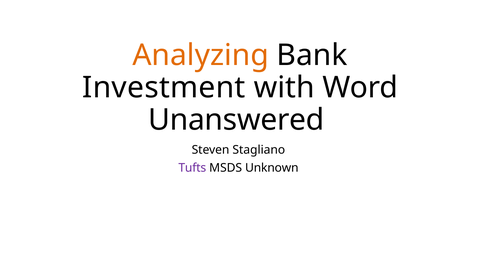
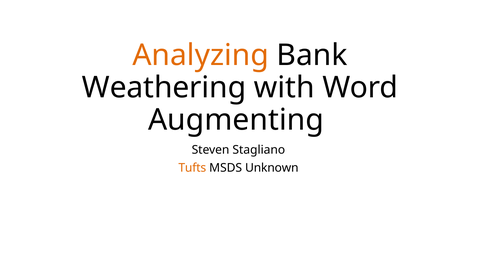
Investment: Investment -> Weathering (164, 88)
Unanswered: Unanswered -> Augmenting (236, 120)
Tufts colour: purple -> orange (192, 168)
